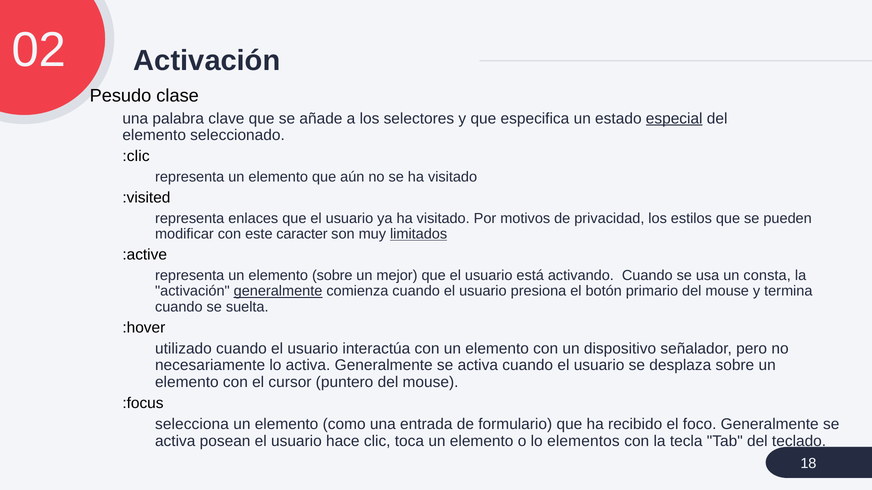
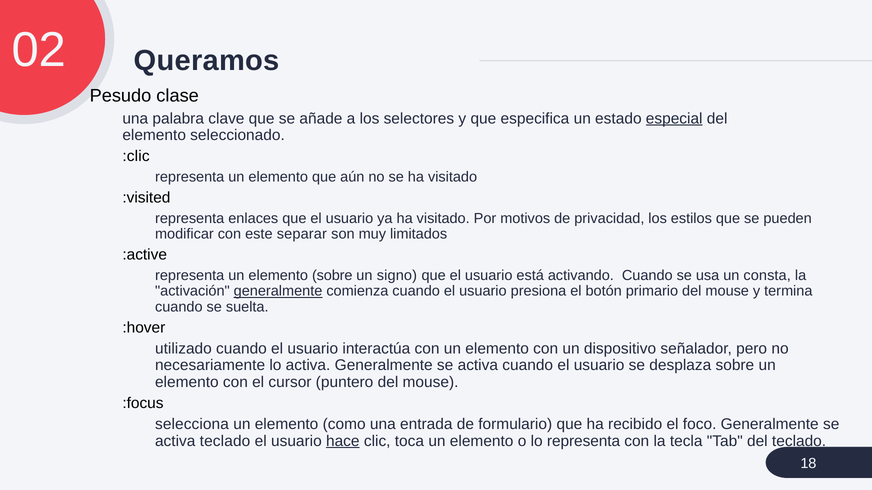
Activación: Activación -> Queramos (207, 61)
caracter: caracter -> separar (302, 234)
limitados underline: present -> none (419, 234)
mejor: mejor -> signo (397, 276)
activa posean: posean -> teclado (225, 441)
hace underline: none -> present (343, 441)
lo elementos: elementos -> representa (584, 441)
